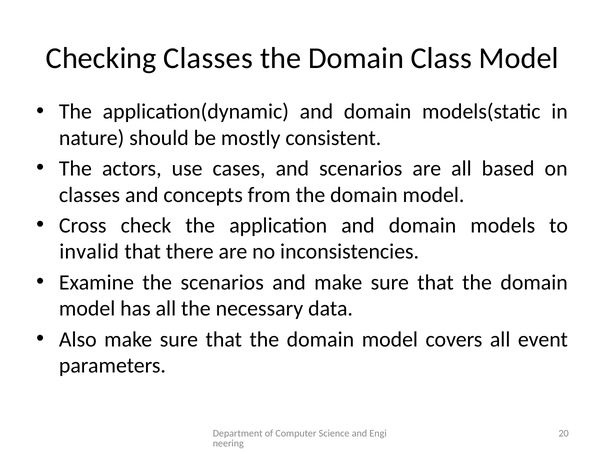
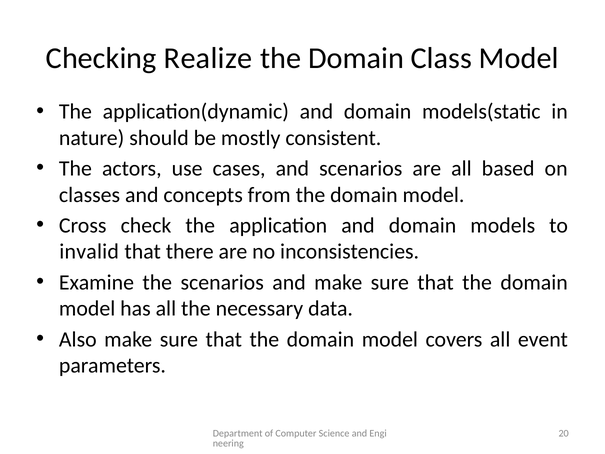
Checking Classes: Classes -> Realize (208, 58)
